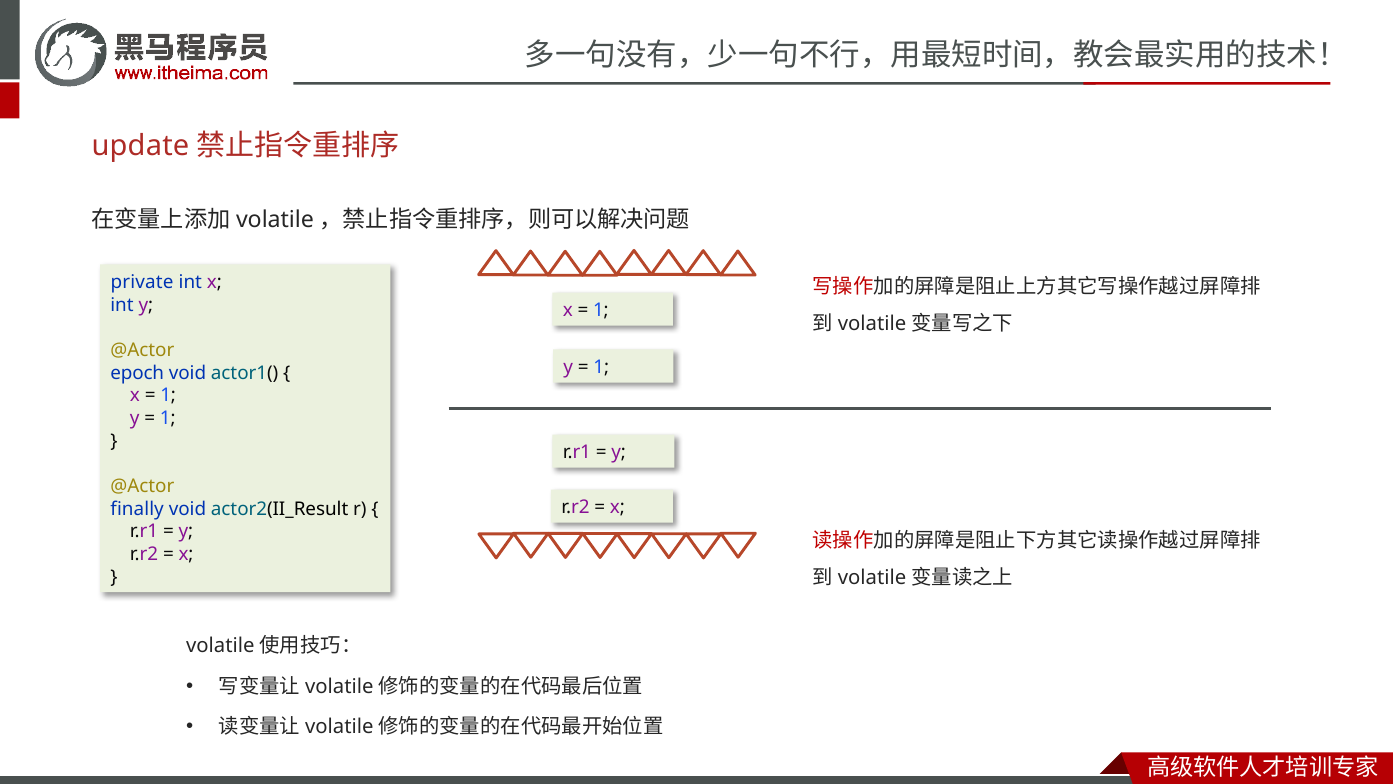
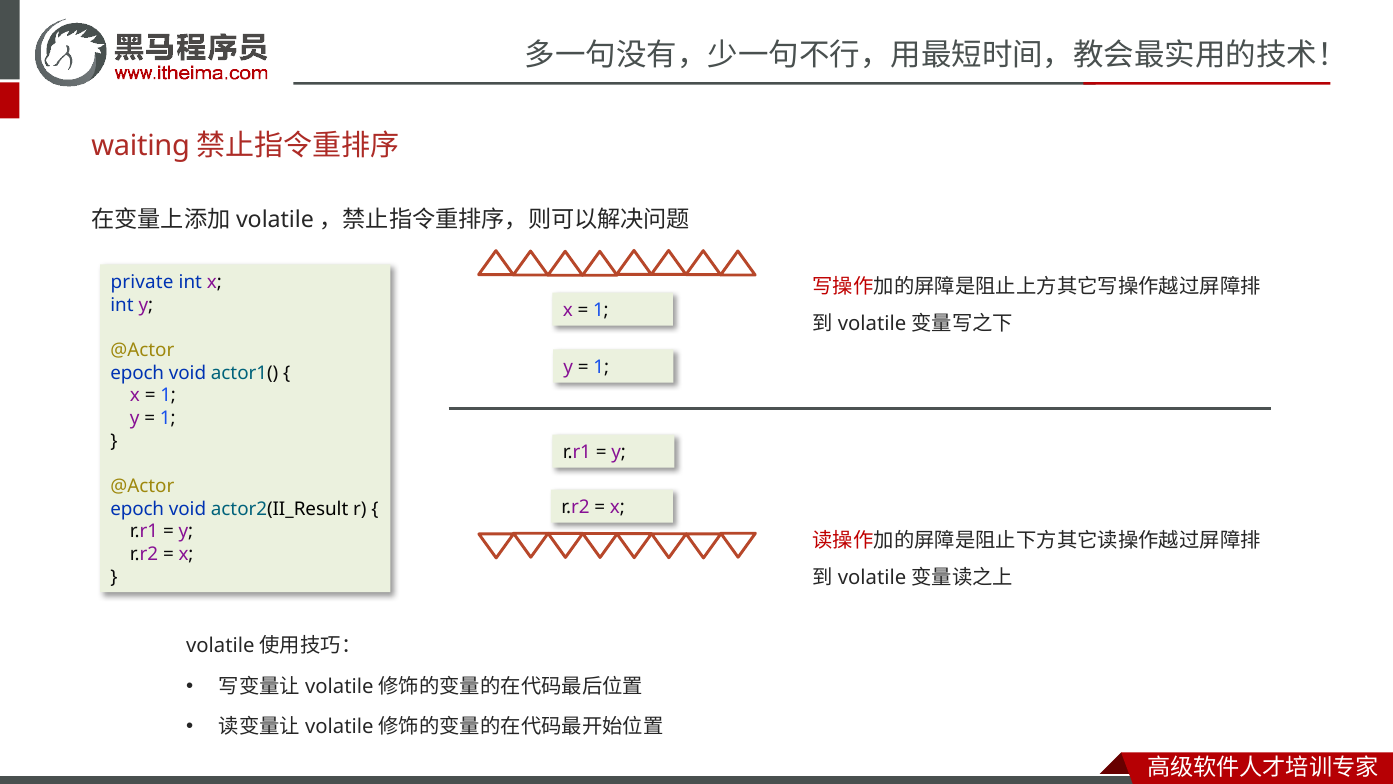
update: update -> waiting (141, 146)
finally: finally -> epoch (137, 509)
